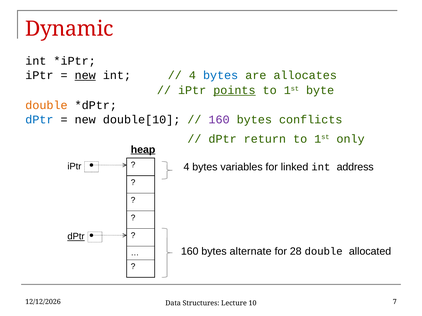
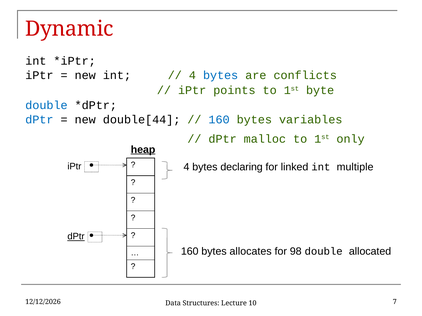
new underline: present -> none (85, 76)
allocates: allocates -> conflicts (305, 76)
points underline: present -> none (234, 91)
double colour: orange -> blue (46, 106)
double[10: double[10 -> double[44 (142, 120)
160 colour: purple -> blue (219, 120)
conflicts: conflicts -> variables (311, 120)
return: return -> malloc (265, 139)
variables: variables -> declaring (242, 167)
address: address -> multiple (355, 167)
alternate: alternate -> allocates (251, 252)
28: 28 -> 98 (296, 252)
